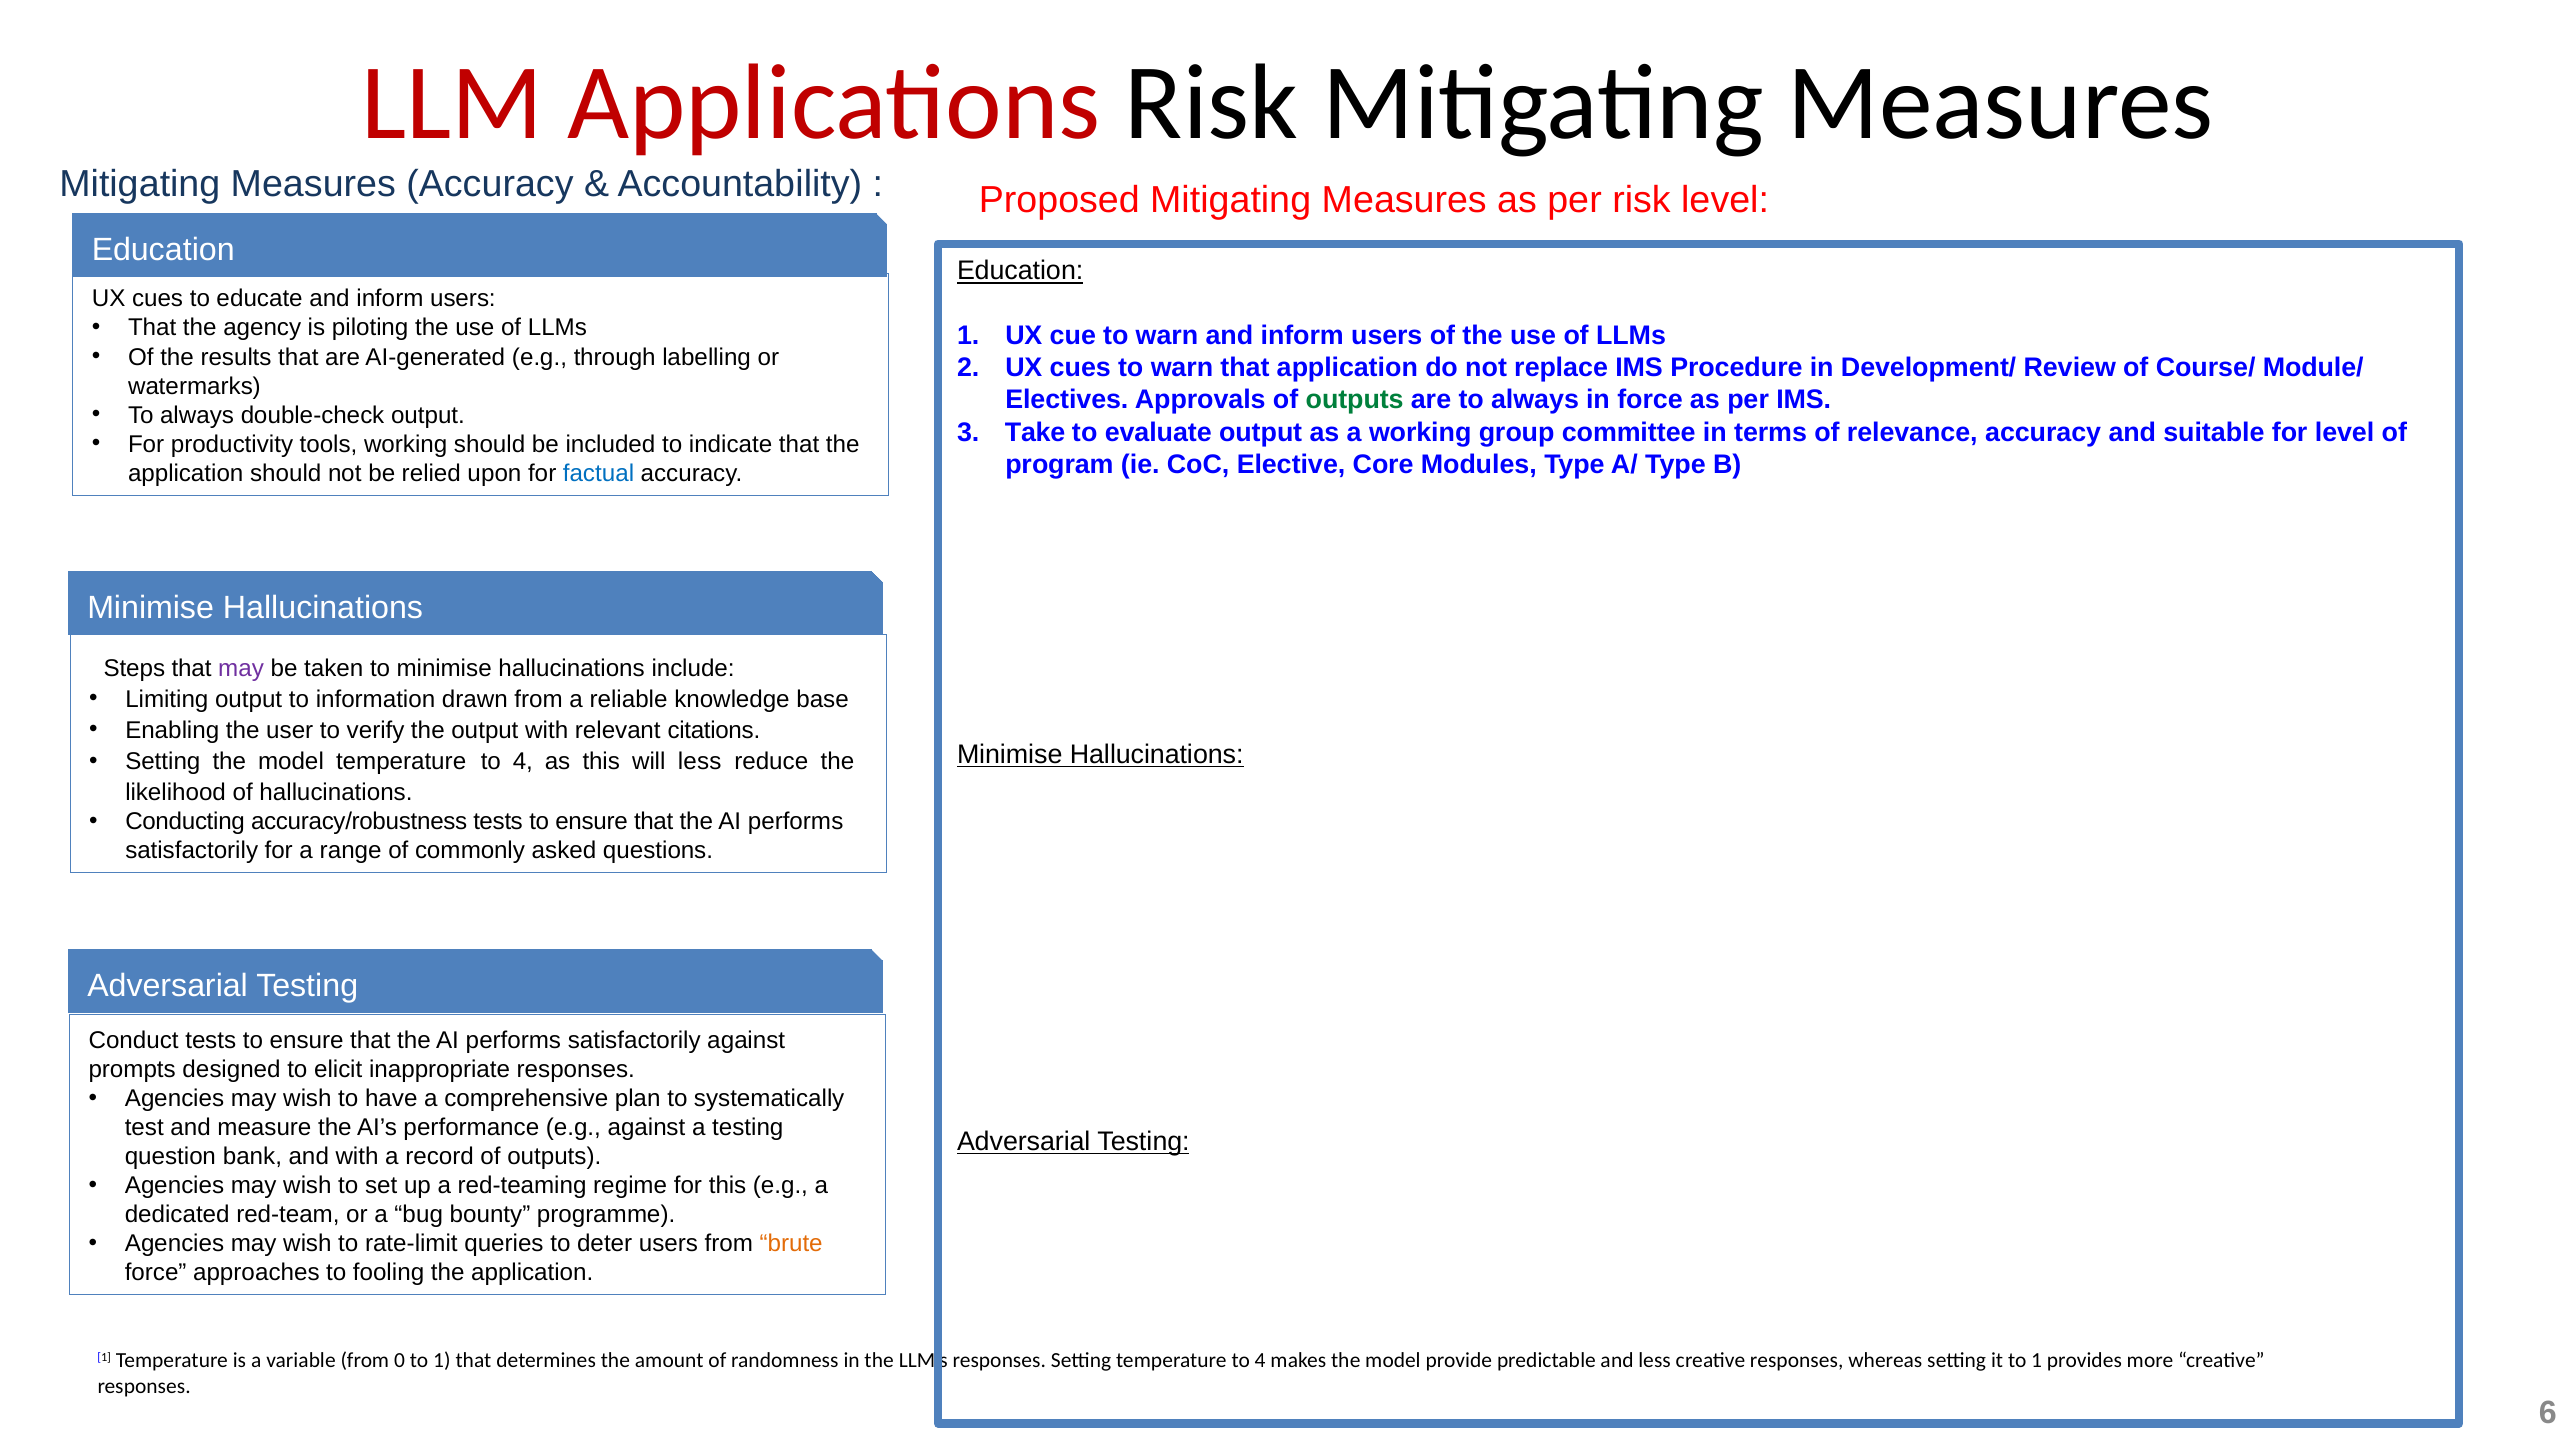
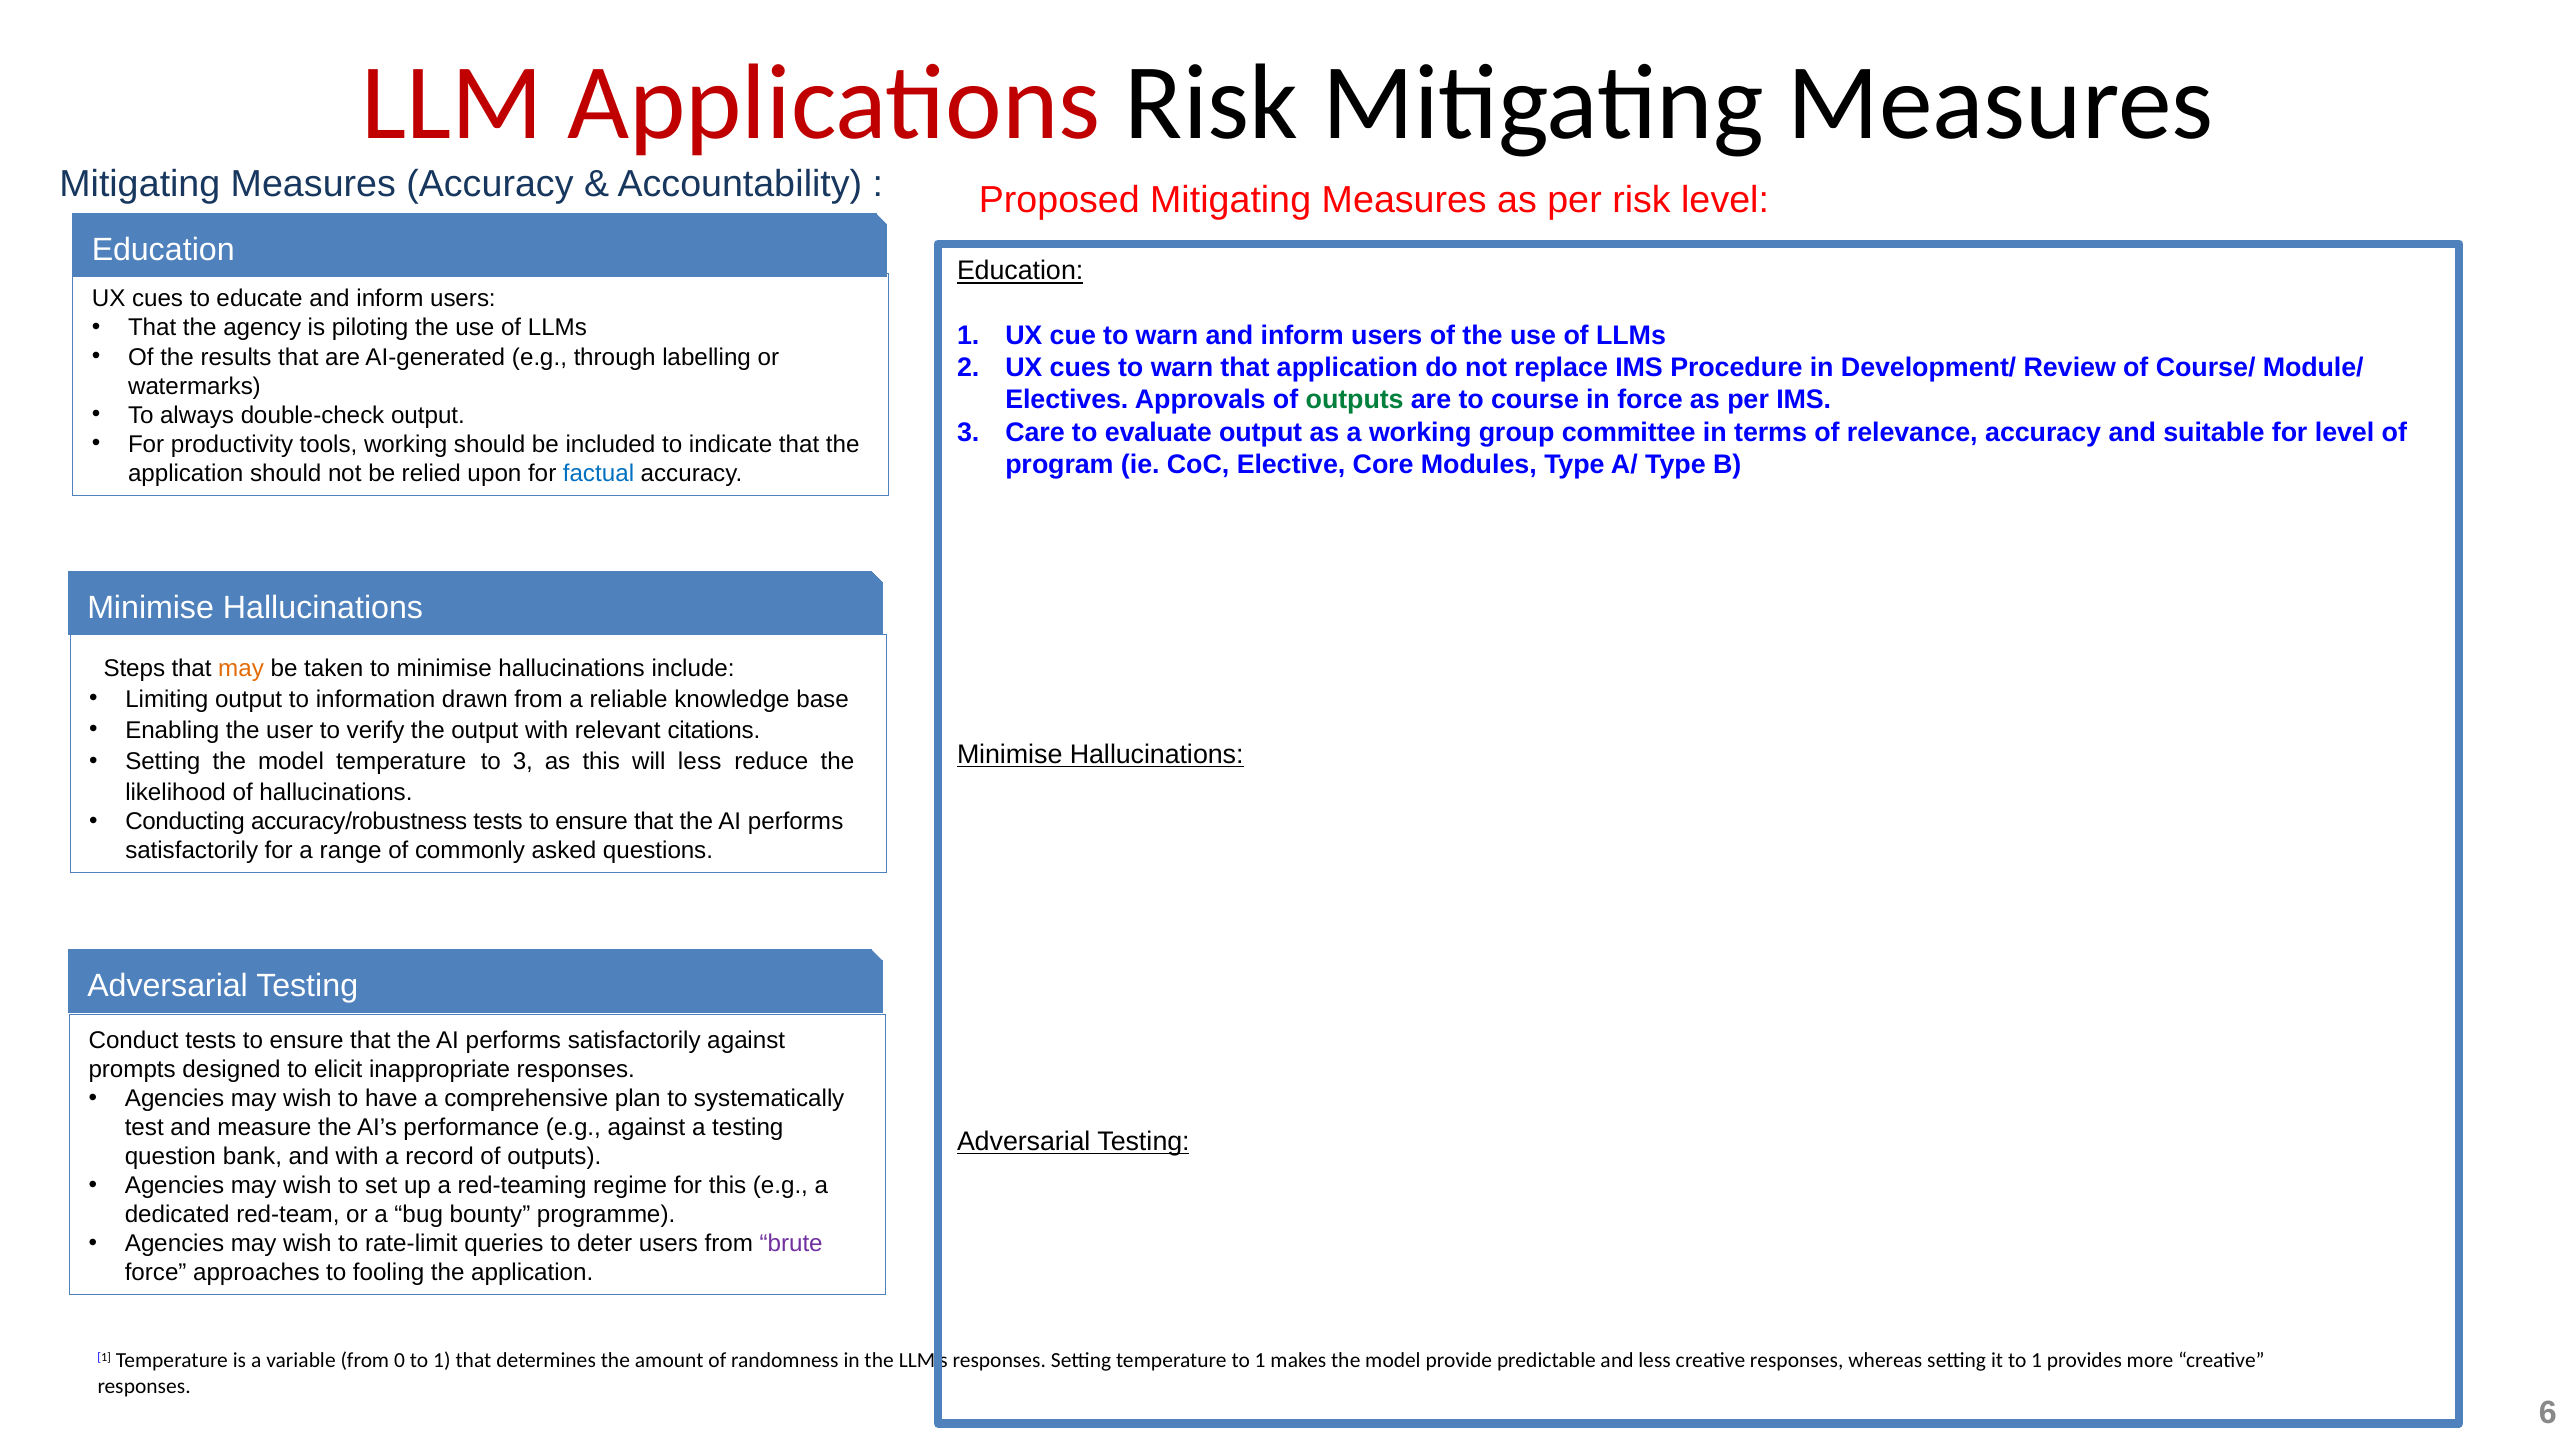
are to always: always -> course (1535, 400)
Take: Take -> Care (1035, 432)
may colour: purple -> orange (241, 668)
model temperature to 4: 4 -> 3 (523, 761)
brute colour: orange -> purple (791, 1244)
Setting temperature to 4: 4 -> 1 (1260, 1360)
